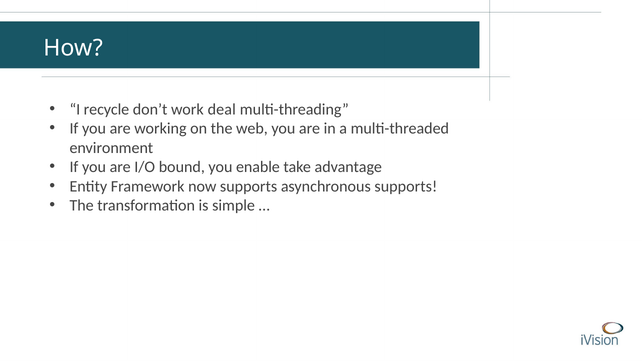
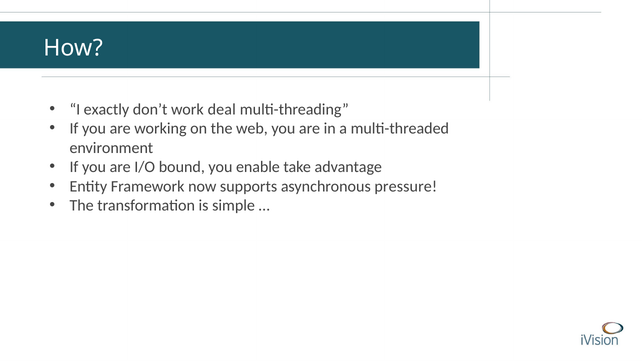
recycle: recycle -> exactly (106, 109)
asynchronous supports: supports -> pressure (406, 186)
